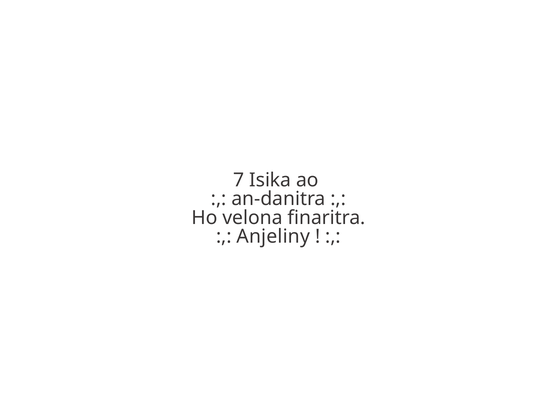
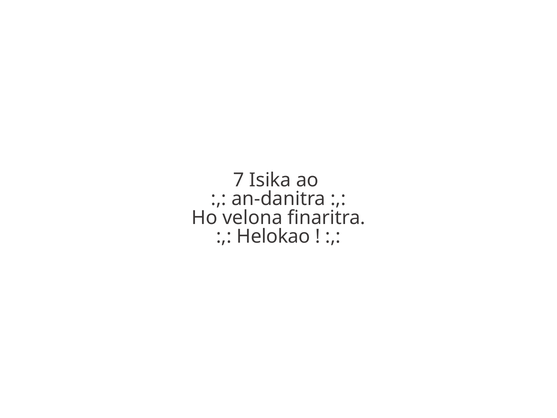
Anjeliny: Anjeliny -> Helokao (273, 236)
